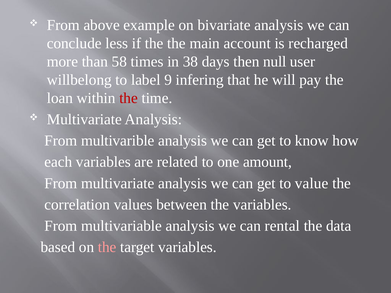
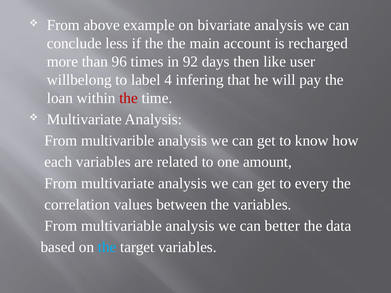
58: 58 -> 96 (119, 62)
38: 38 -> 92 (190, 62)
null: null -> like (275, 62)
9: 9 -> 4 (168, 80)
value: value -> every (312, 183)
rental: rental -> better (282, 226)
the colour: pink -> light blue (107, 247)
